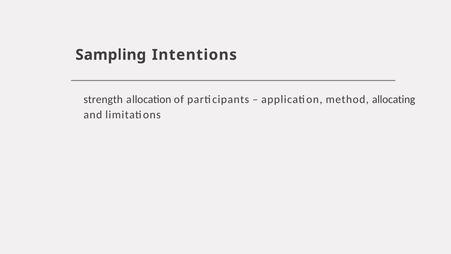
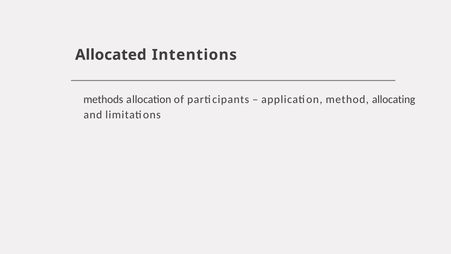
Sampling: Sampling -> Allocated (111, 55)
strength: strength -> methods (103, 99)
